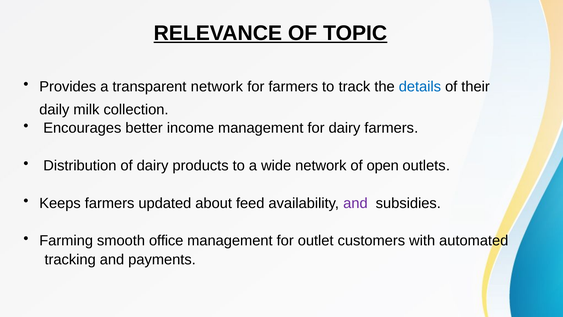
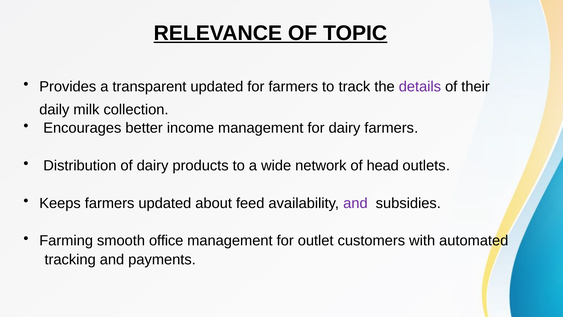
transparent network: network -> updated (217, 87)
details colour: blue -> purple (420, 87)
open: open -> head (383, 165)
